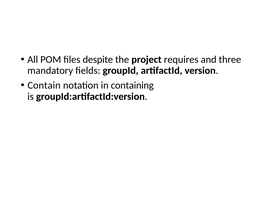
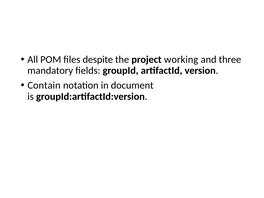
requires: requires -> working (181, 60)
containing: containing -> document (132, 85)
